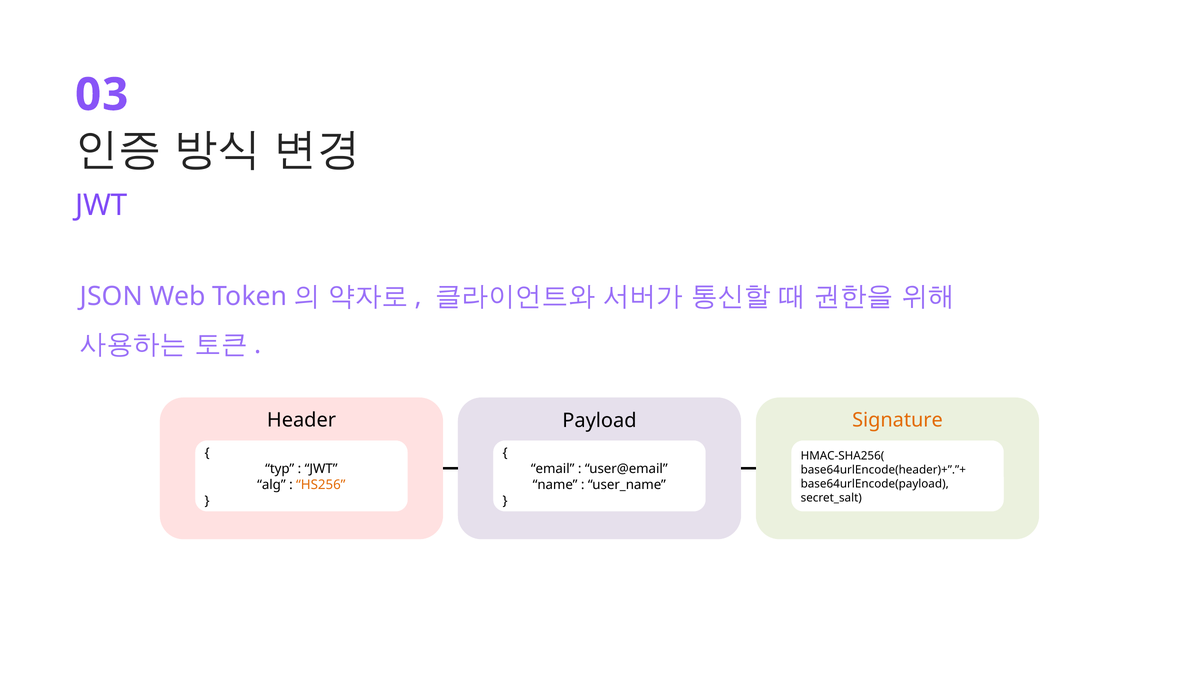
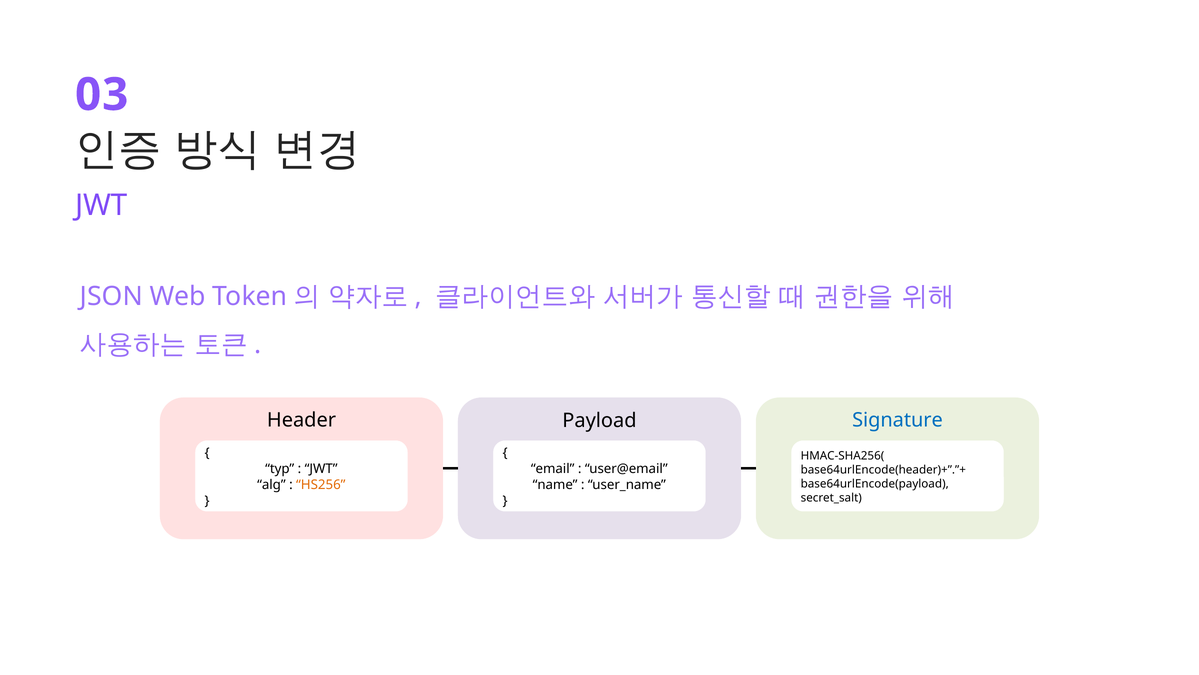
Signature colour: orange -> blue (897, 420)
